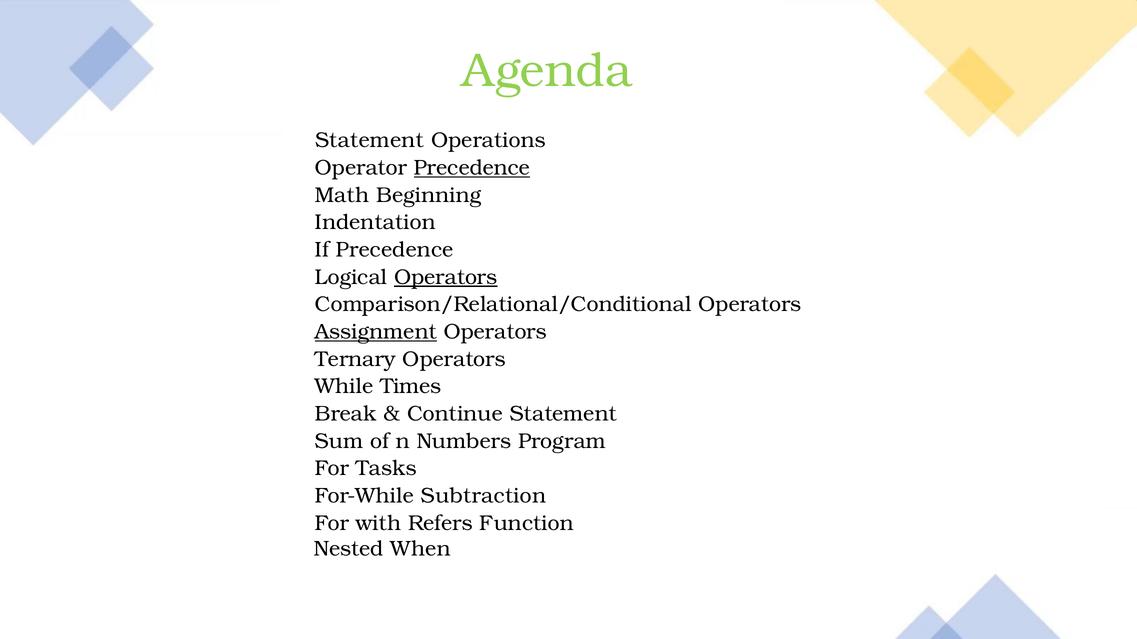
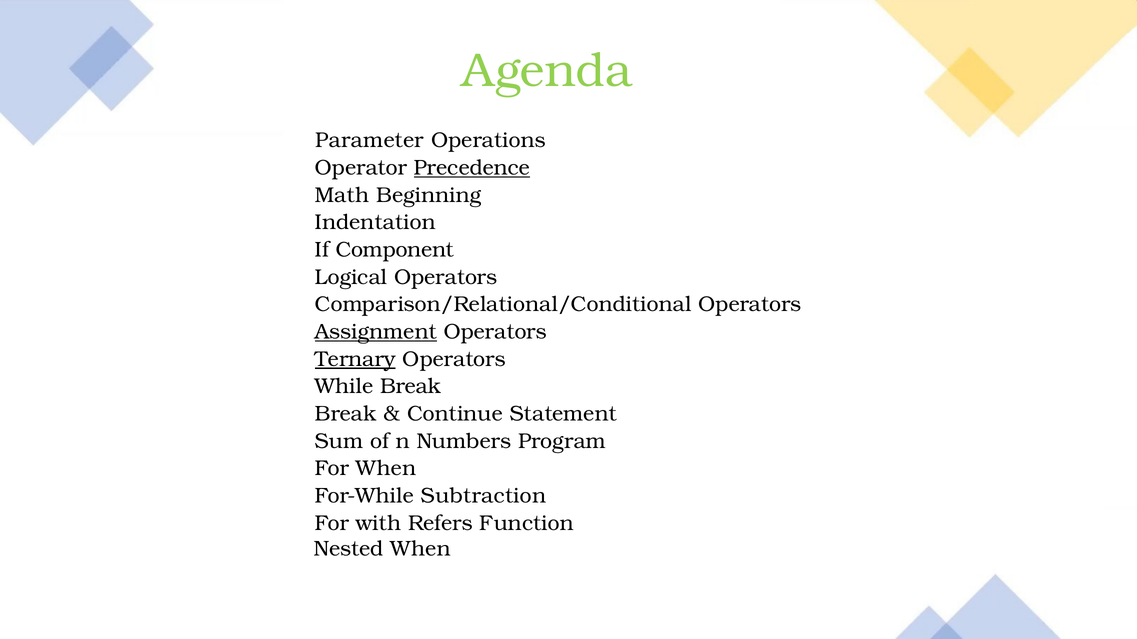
Statement: Statement -> Parameter (369, 141)
If Precedence: Precedence -> Component (395, 250)
Operators underline: present -> none (446, 277)
Ternary underline: none -> present (355, 359)
While Times: Times -> Break (411, 387)
For Tasks: Tasks -> When (386, 469)
